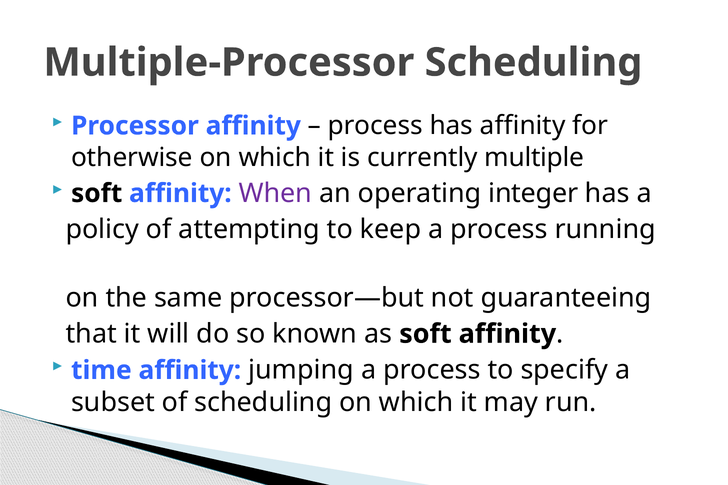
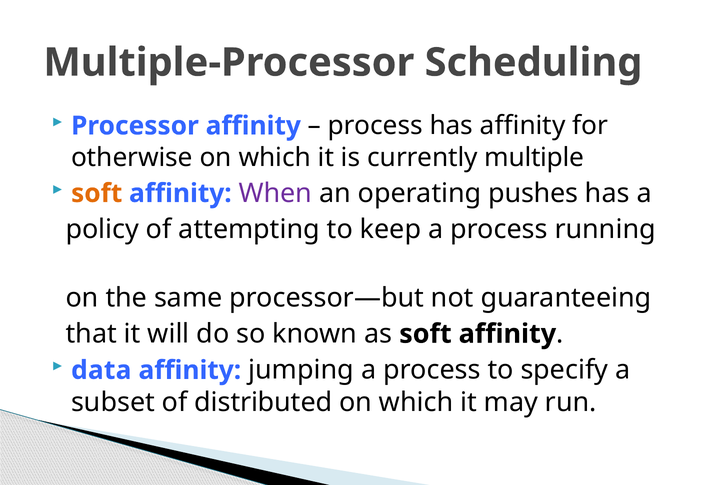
soft colour: black -> orange (97, 193)
integer: integer -> pushes (533, 193)
time: time -> data (101, 370)
of scheduling: scheduling -> distributed (263, 403)
